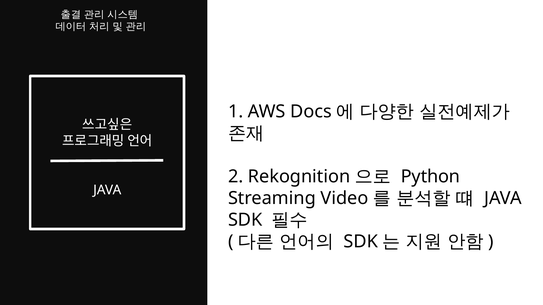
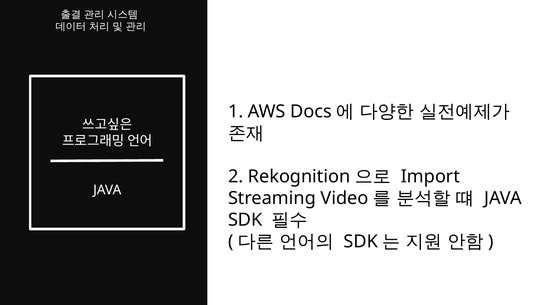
Python: Python -> Import (430, 177)
